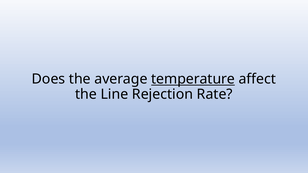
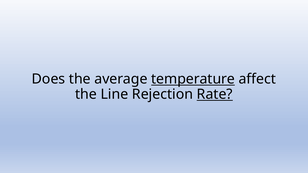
Rate underline: none -> present (215, 94)
